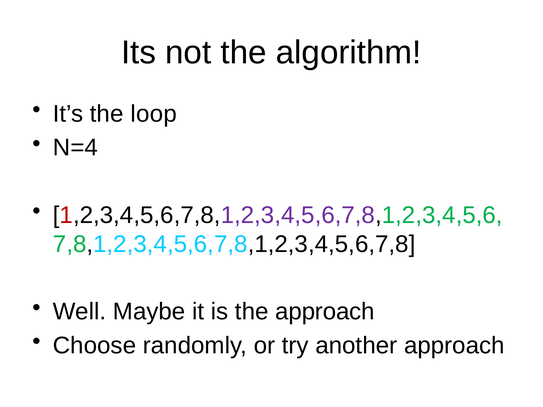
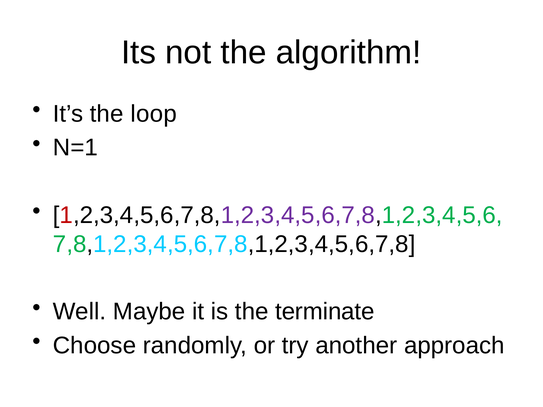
N=4: N=4 -> N=1 (75, 148)
the approach: approach -> terminate (325, 312)
